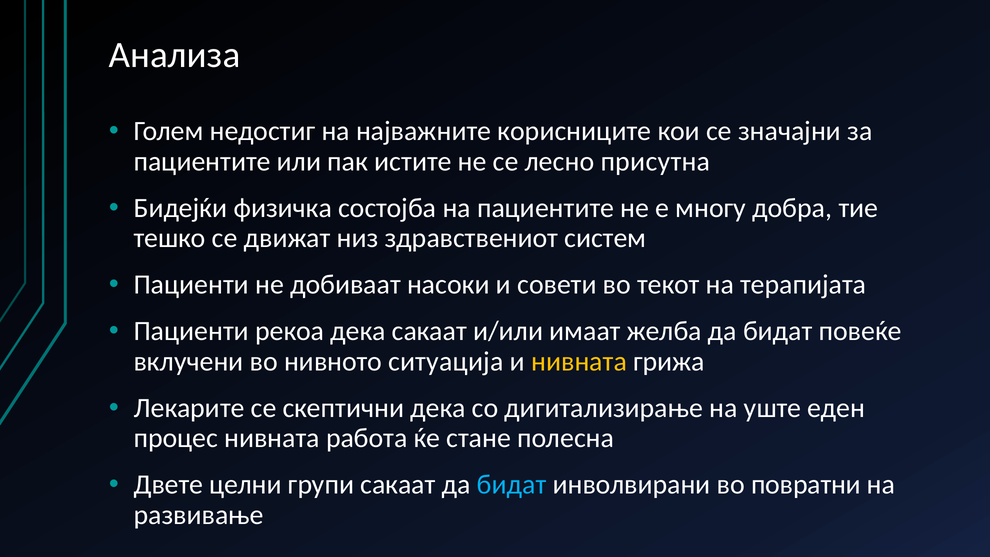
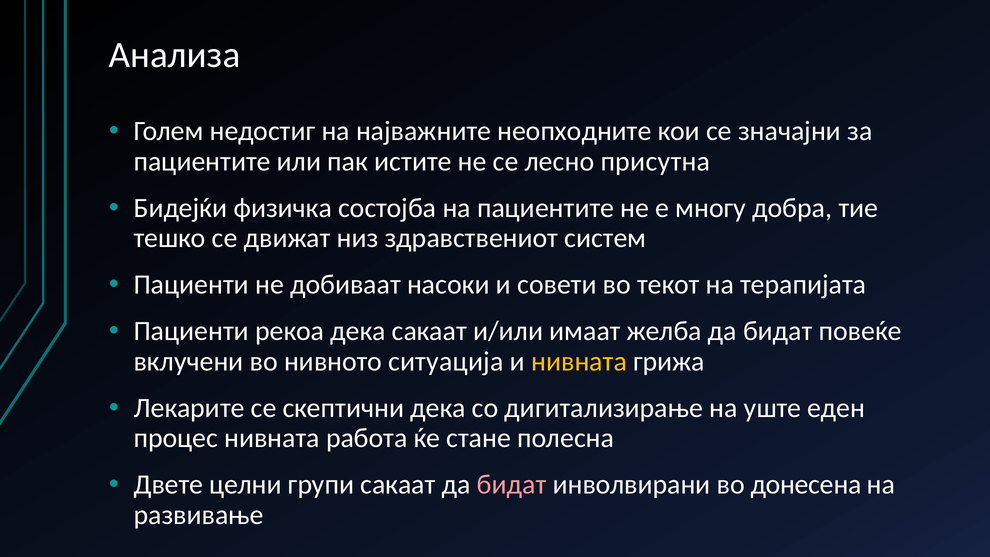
корисниците: корисниците -> неопходните (574, 131)
бидат colour: light blue -> pink (512, 485)
повратни: повратни -> донесена (806, 485)
